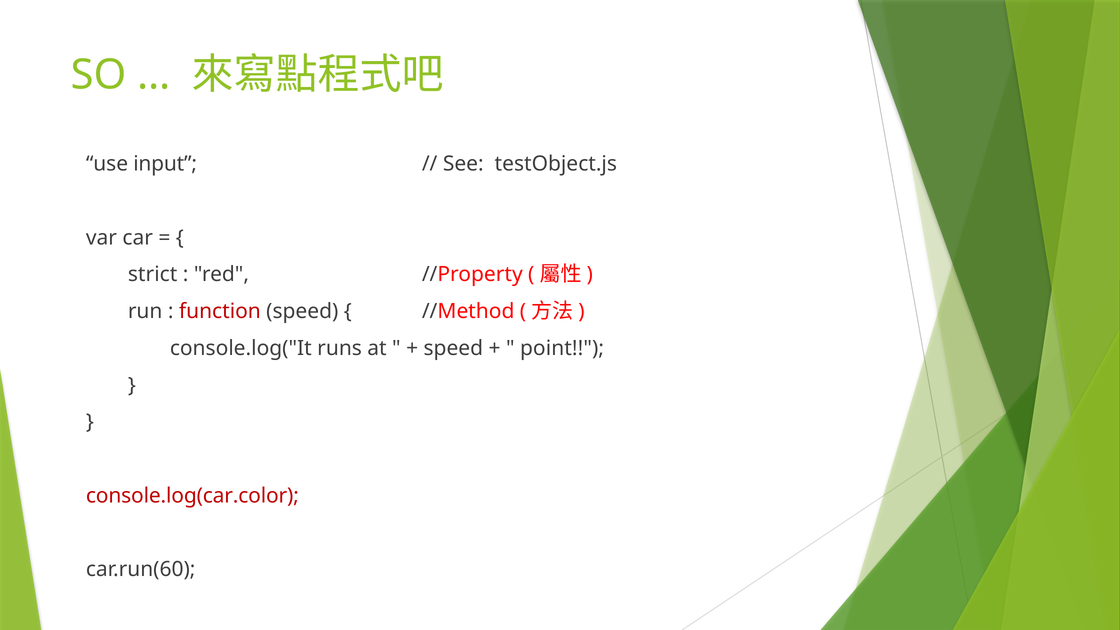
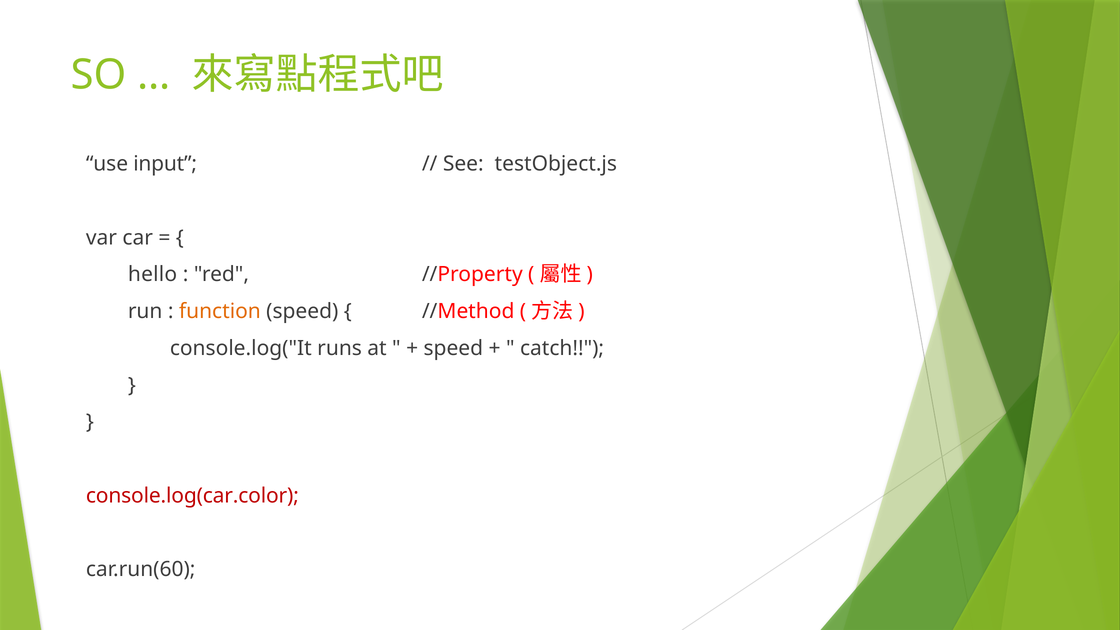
strict: strict -> hello (153, 275)
function colour: red -> orange (220, 311)
point: point -> catch (562, 348)
